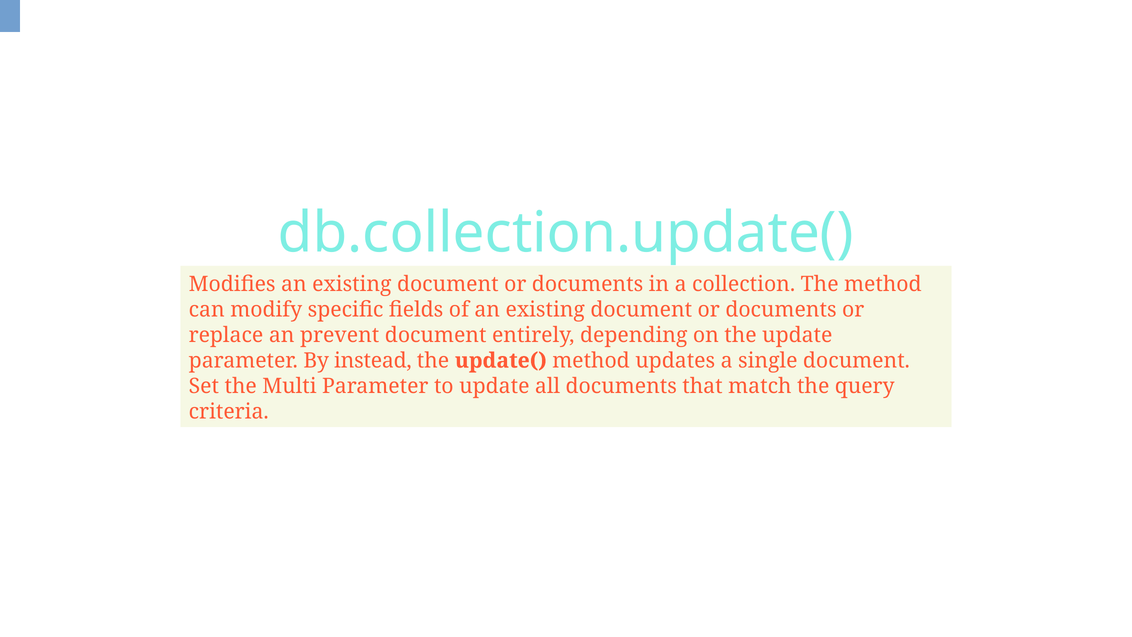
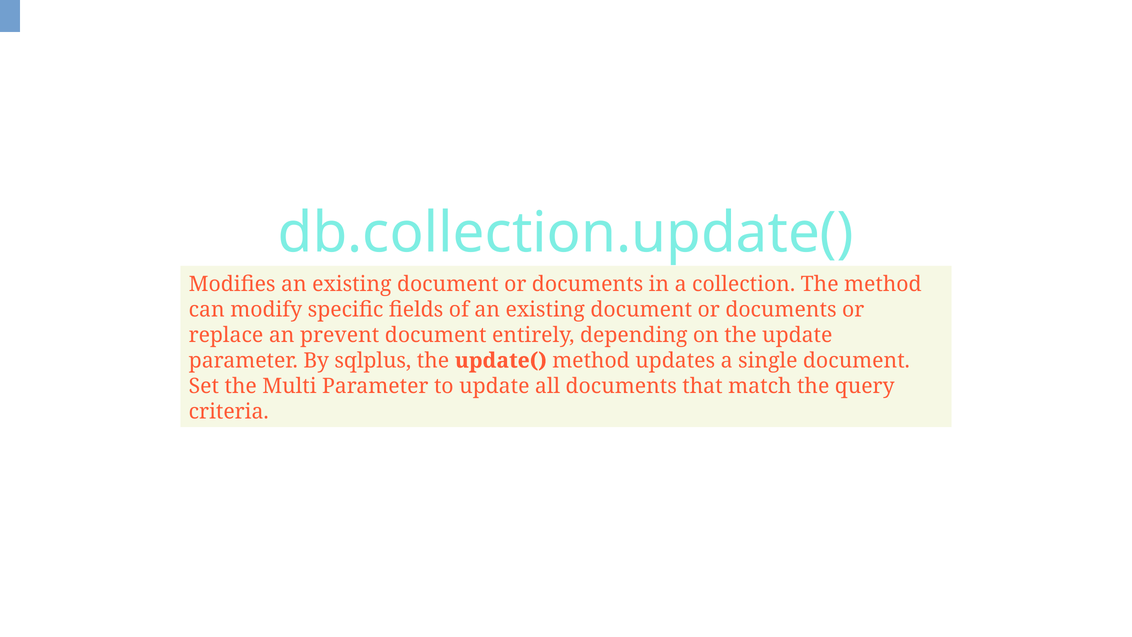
instead: instead -> sqlplus (373, 361)
